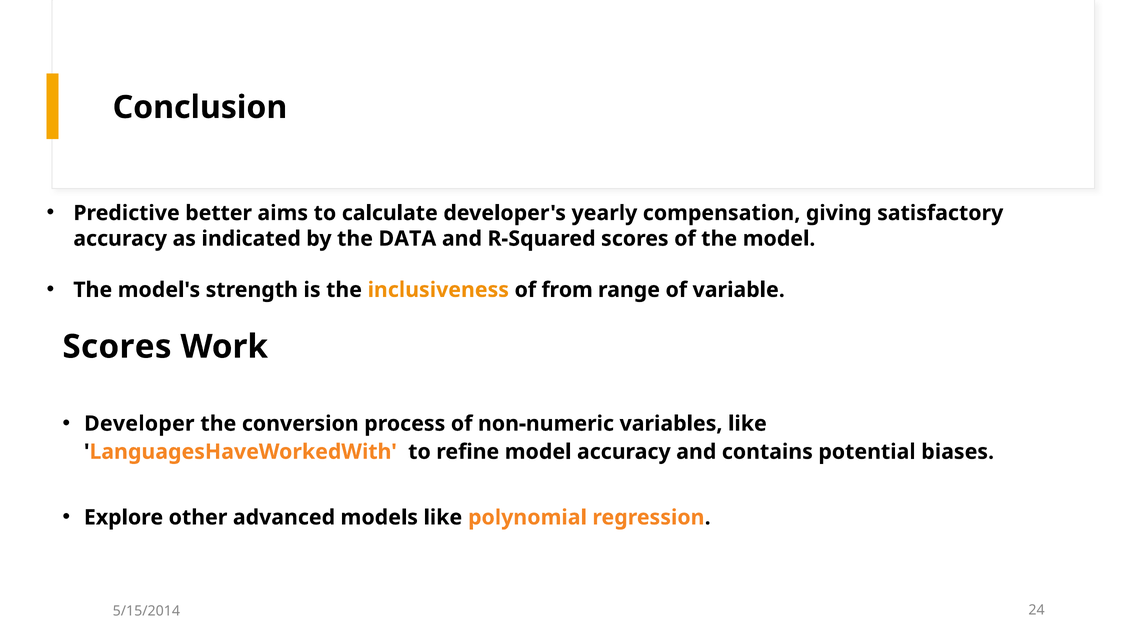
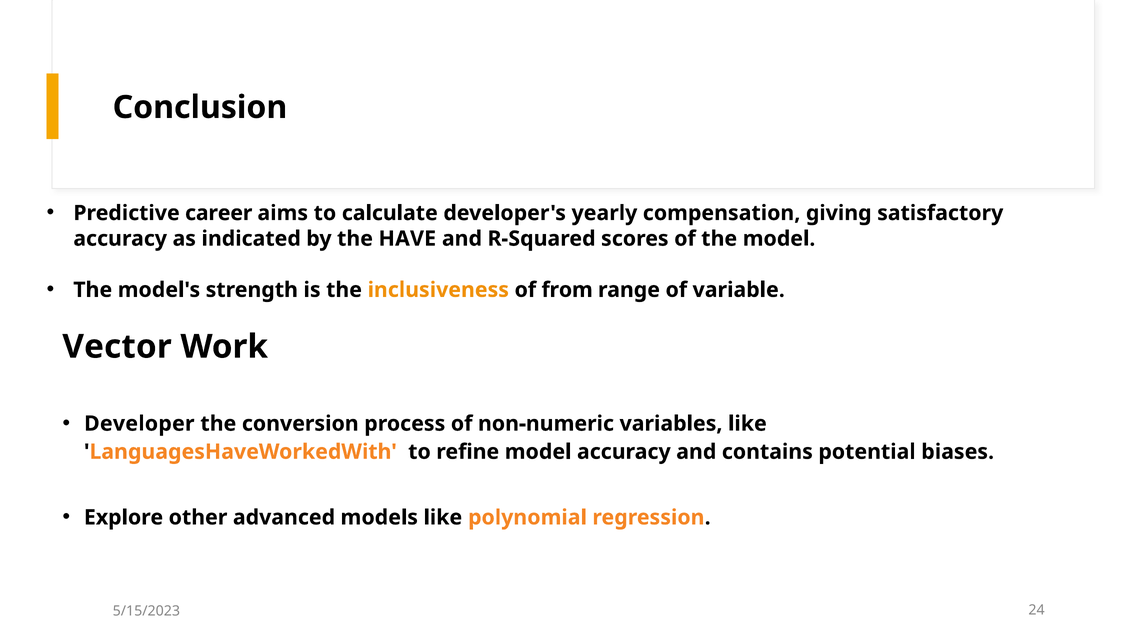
better: better -> career (219, 213)
DATA: DATA -> HAVE (407, 239)
Scores: Scores -> Vector (117, 347)
5/15/2014: 5/15/2014 -> 5/15/2023 (146, 611)
